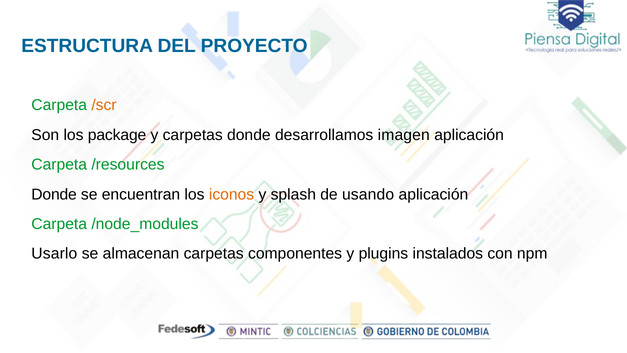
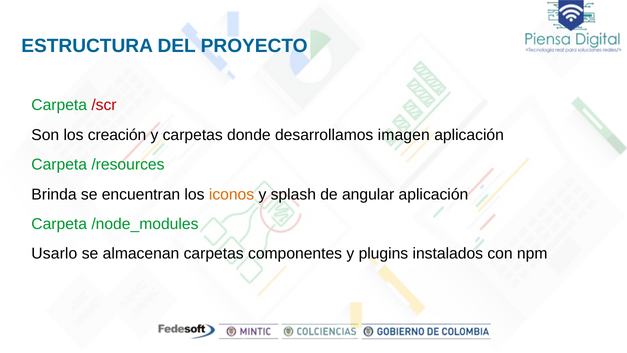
/scr colour: orange -> red (104, 105)
package: package -> creación (117, 135)
Donde: Donde -> Brinda (54, 194)
usando: usando -> angular (368, 194)
